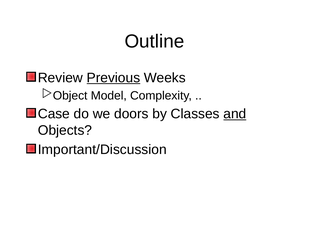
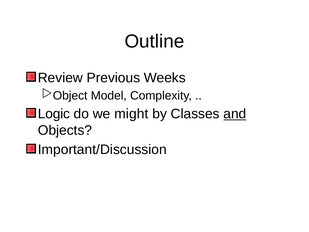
Previous underline: present -> none (113, 78)
Case: Case -> Logic (54, 114)
doors: doors -> might (131, 114)
